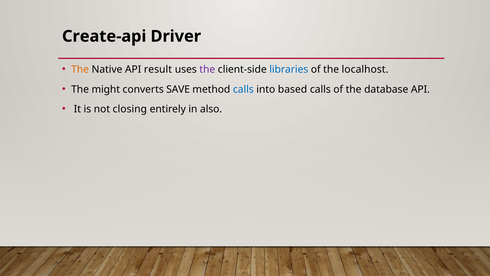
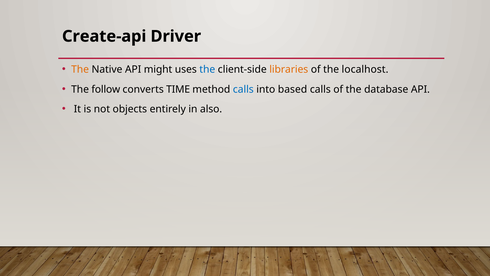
result: result -> might (158, 69)
the colour: purple -> blue (207, 69)
libraries colour: blue -> orange (289, 69)
might: might -> follow (106, 89)
SAVE: SAVE -> TIME (178, 89)
closing: closing -> objects (130, 109)
